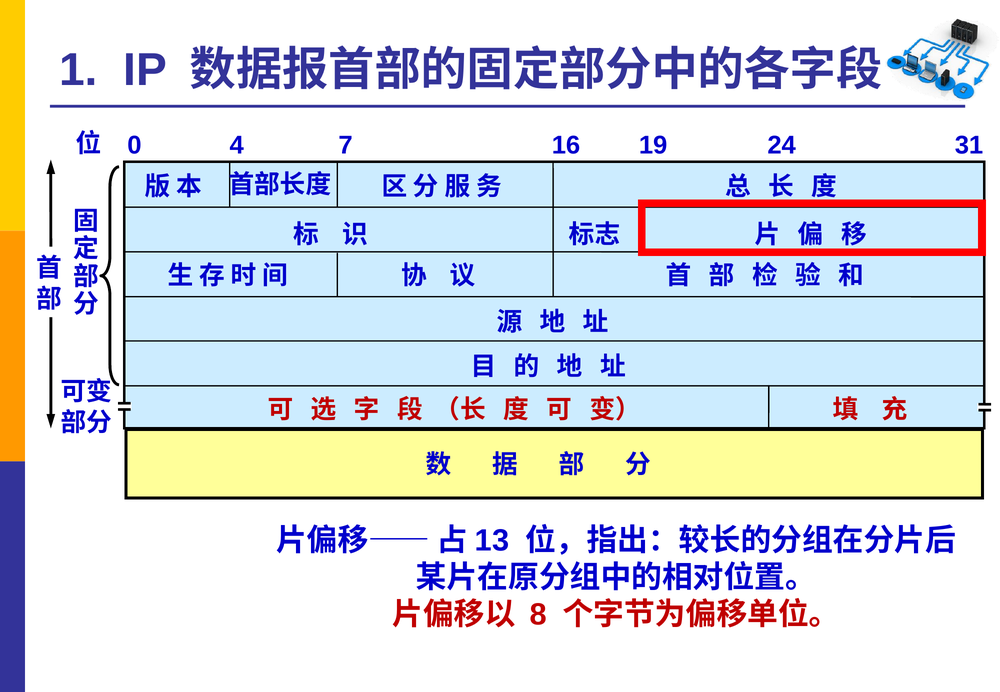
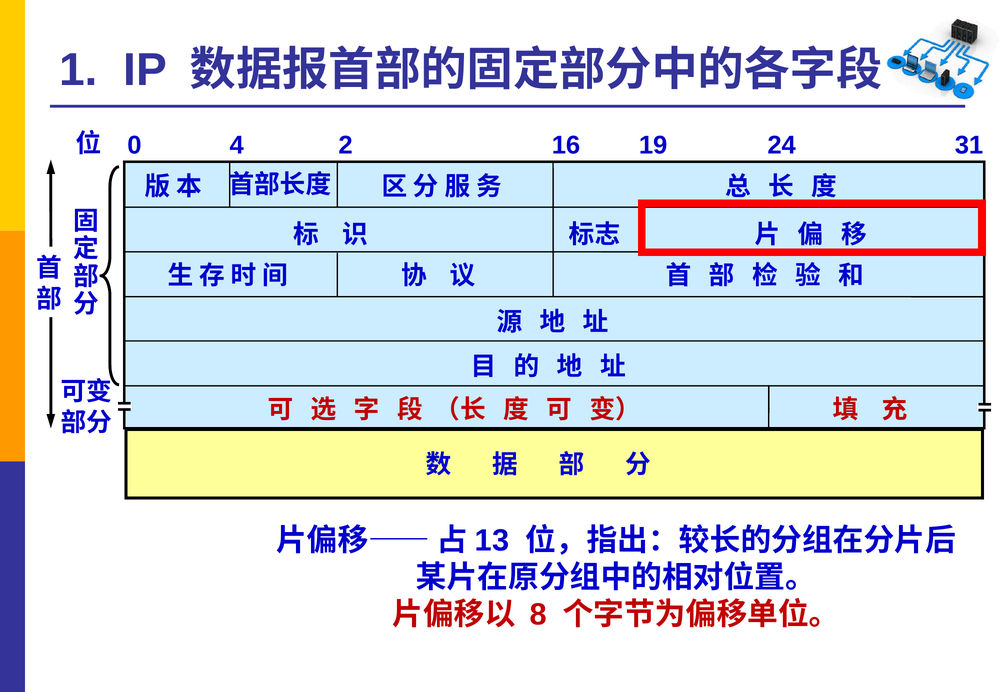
7: 7 -> 2 (346, 145)
